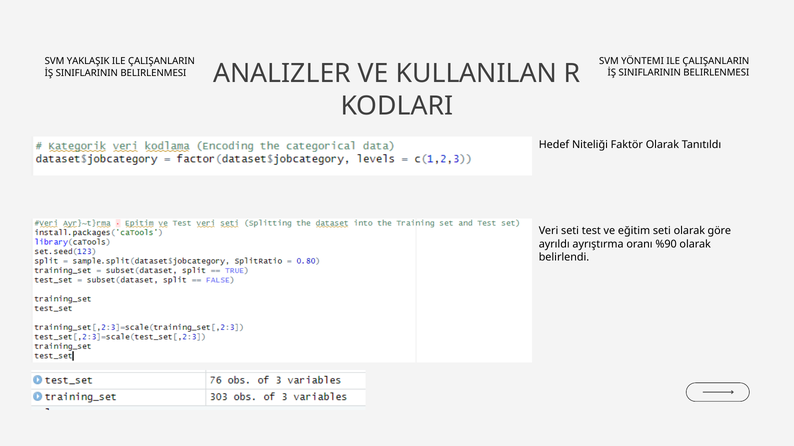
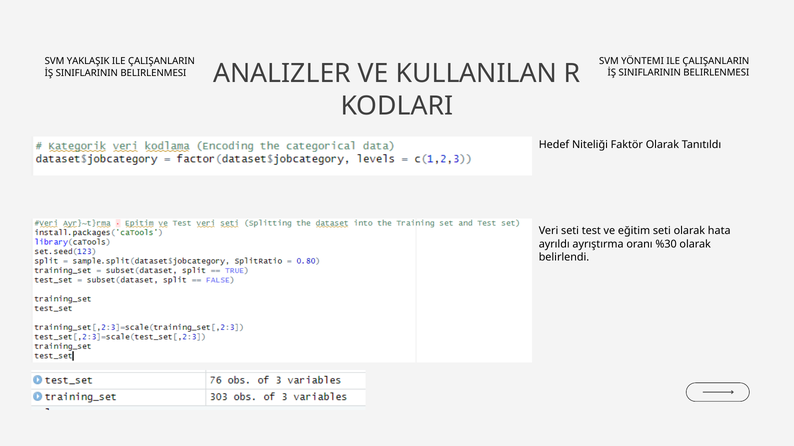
göre: göre -> hata (719, 231)
%90: %90 -> %30 (666, 244)
